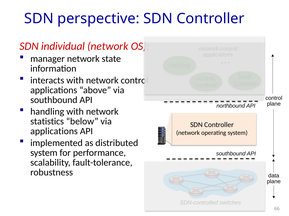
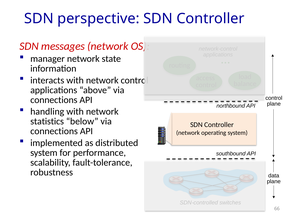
individual: individual -> messages (63, 46)
southbound: southbound -> connections (54, 100)
applications: applications -> connections (54, 132)
